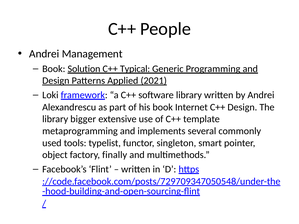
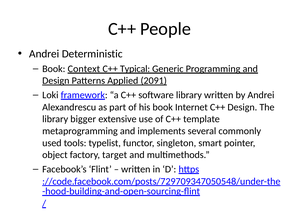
Management: Management -> Deterministic (92, 54)
Solution: Solution -> Context (84, 69)
2021: 2021 -> 2091 (154, 81)
finally: finally -> target (115, 155)
